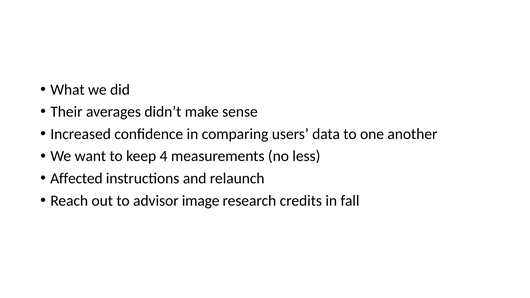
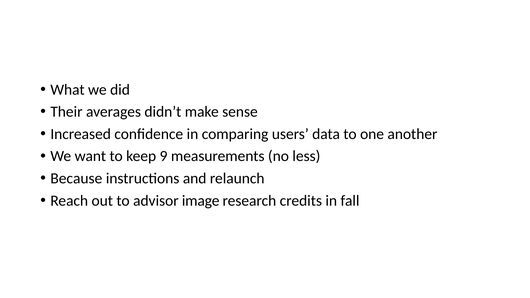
4: 4 -> 9 (164, 156)
Affected: Affected -> Because (76, 178)
